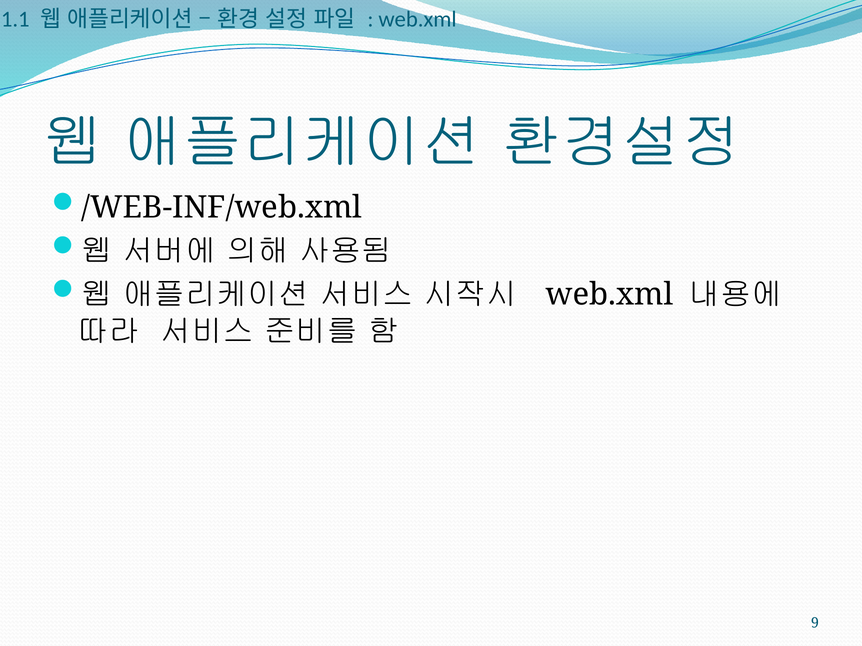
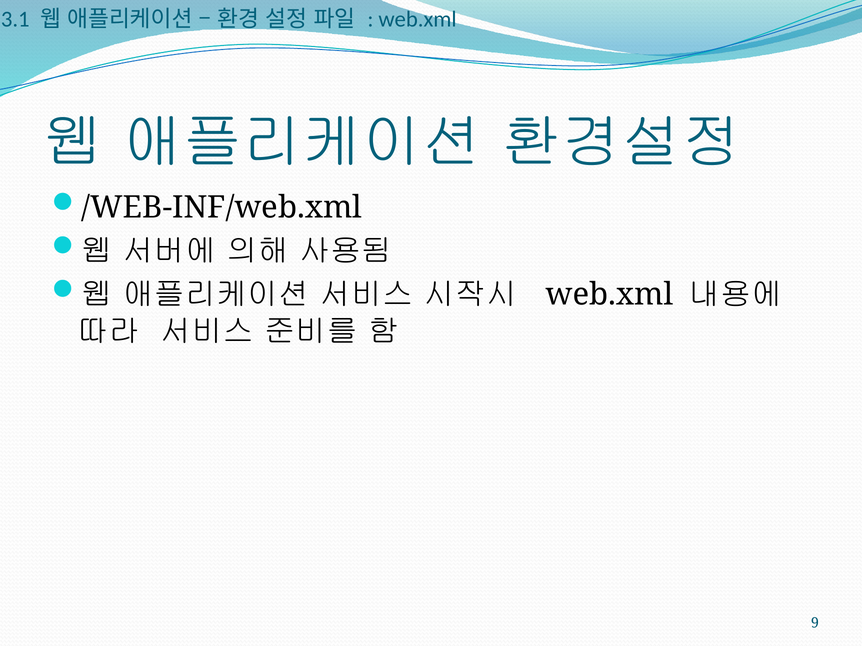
1.1: 1.1 -> 3.1 (15, 19)
